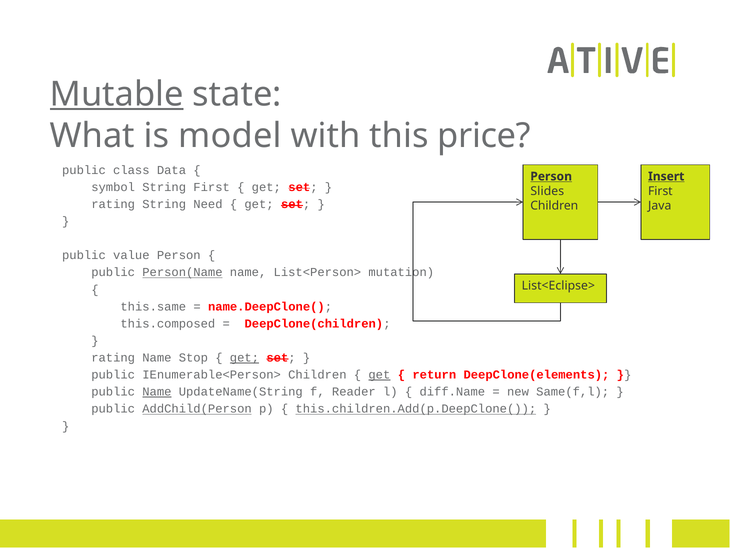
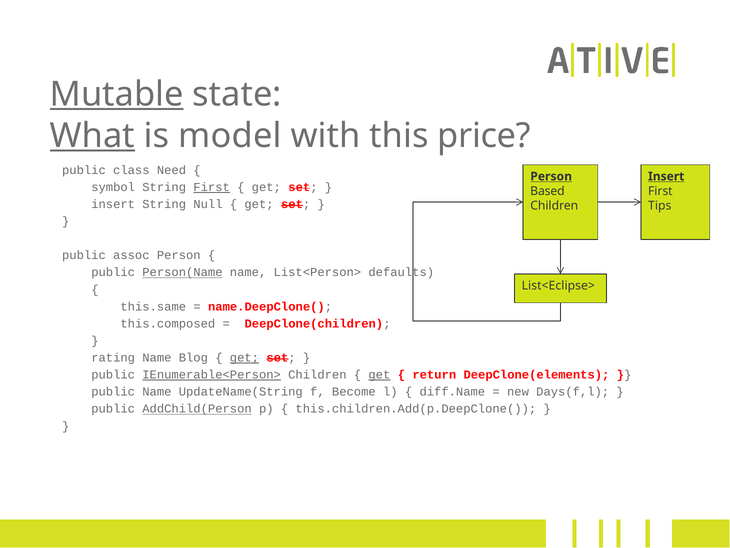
What underline: none -> present (92, 136)
Data: Data -> Need (171, 170)
First underline: none -> present (212, 187)
Slides: Slides -> Based (547, 191)
rating: rating -> insert (113, 204)
Need: Need -> Null (208, 204)
Java: Java -> Tips (660, 205)
value: value -> assoc (131, 255)
mutation: mutation -> defaults (401, 272)
Stop: Stop -> Blog (193, 357)
IEnumerable<Person> underline: none -> present (212, 374)
Name underline: present -> none (157, 392)
Reader: Reader -> Become (354, 392)
Same(f,l: Same(f,l -> Days(f,l (573, 392)
this.children.Add(p.DeepClone( underline: present -> none (416, 409)
